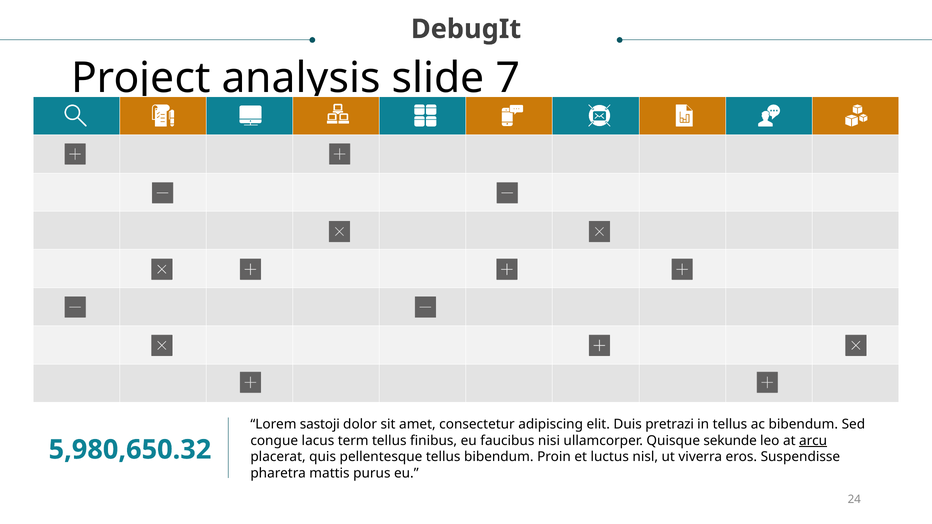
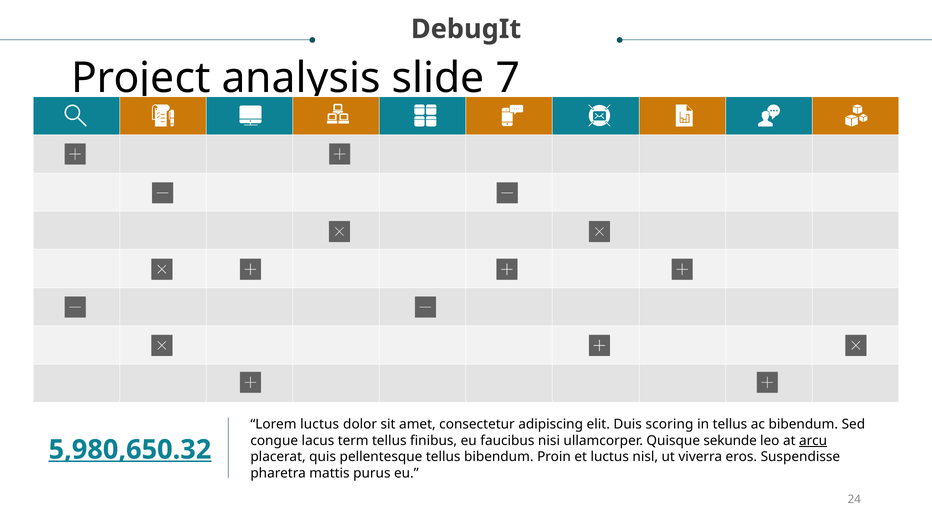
Lorem sastoji: sastoji -> luctus (320, 424)
pretrazi: pretrazi -> scoring (670, 424)
5,980,650.32 underline: none -> present (130, 450)
